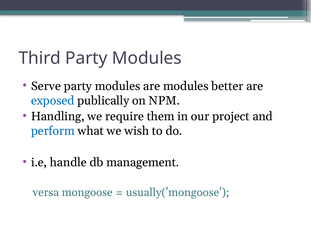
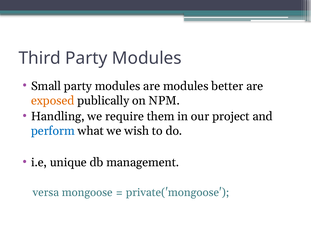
Serve: Serve -> Small (46, 86)
exposed colour: blue -> orange (53, 101)
handle: handle -> unique (68, 163)
usually('mongoose: usually('mongoose -> private('mongoose (178, 193)
